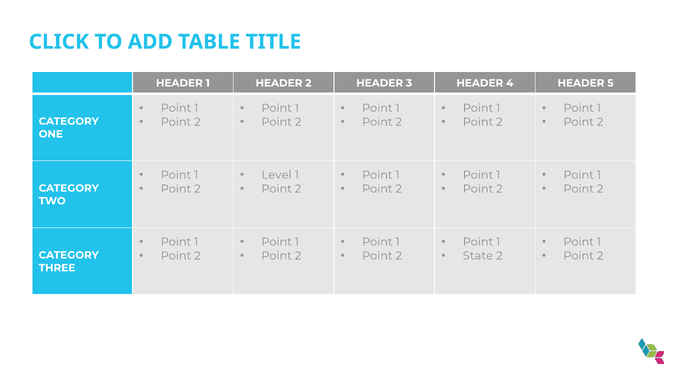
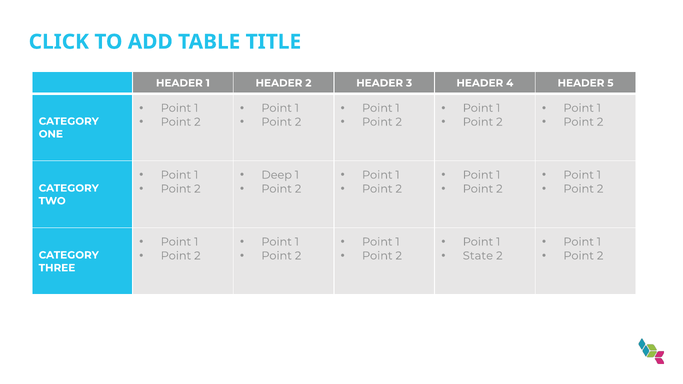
Level: Level -> Deep (277, 175)
